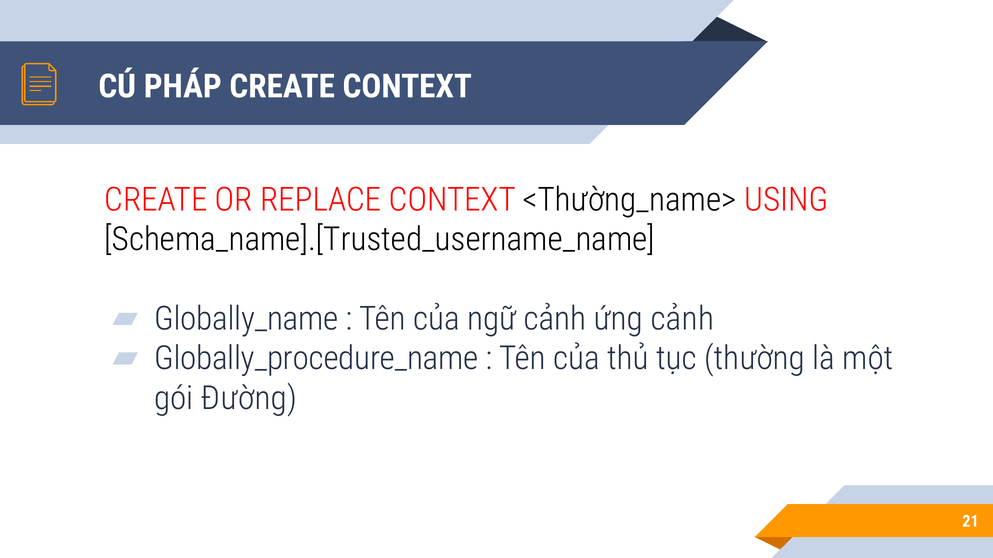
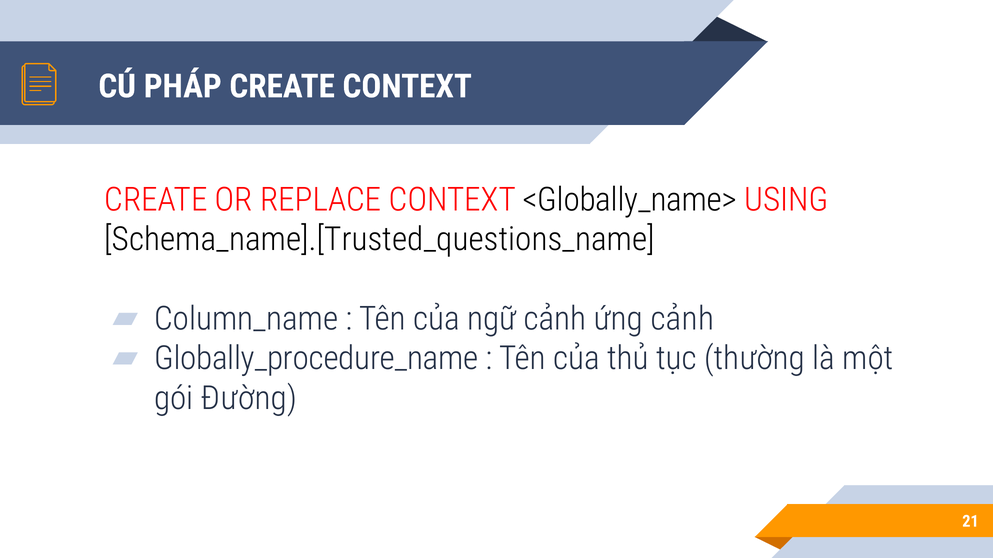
<Thường_name>: <Thường_name> -> <Globally_name> (630, 200)
Schema_name].[Trusted_username_name: Schema_name].[Trusted_username_name -> Schema_name].[Trusted_questions_name (380, 240)
Globally_name: Globally_name -> Column_name (246, 319)
